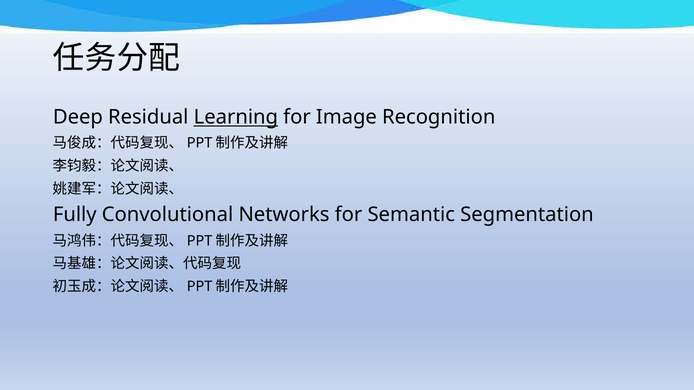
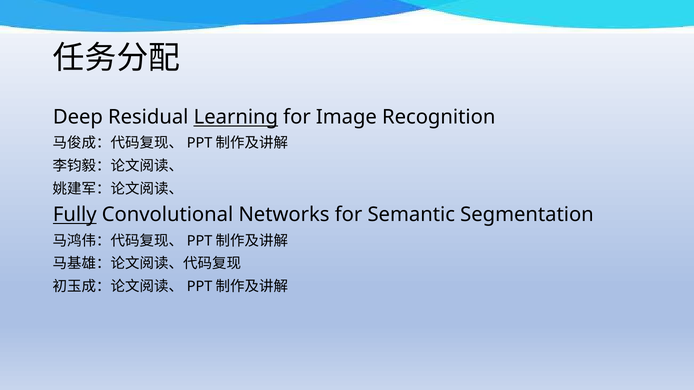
Fully underline: none -> present (75, 215)
